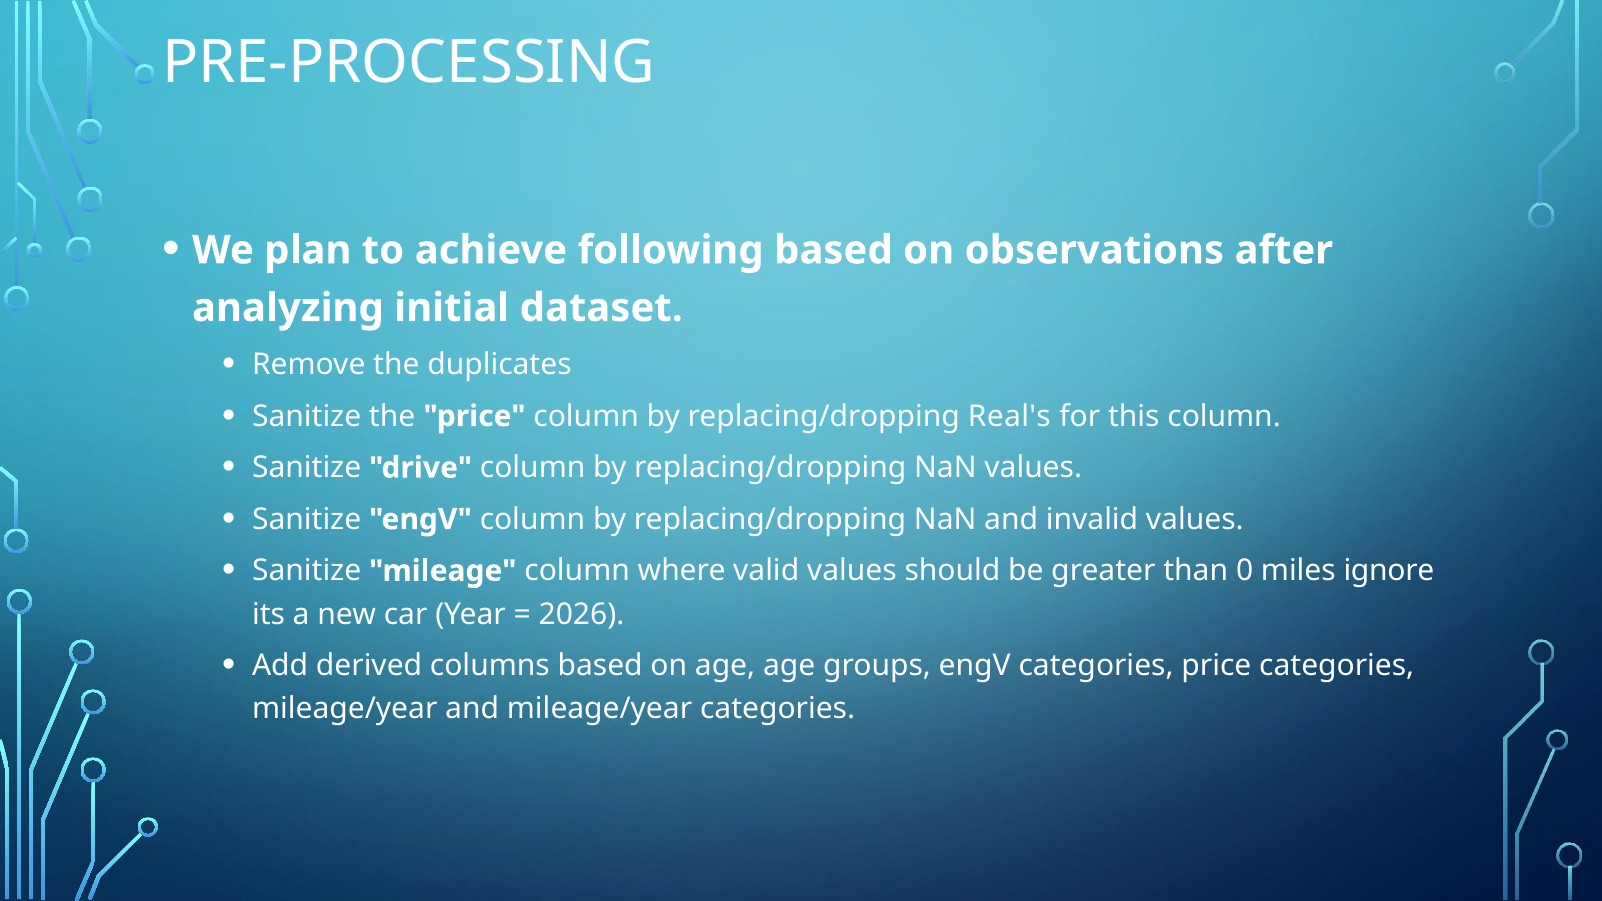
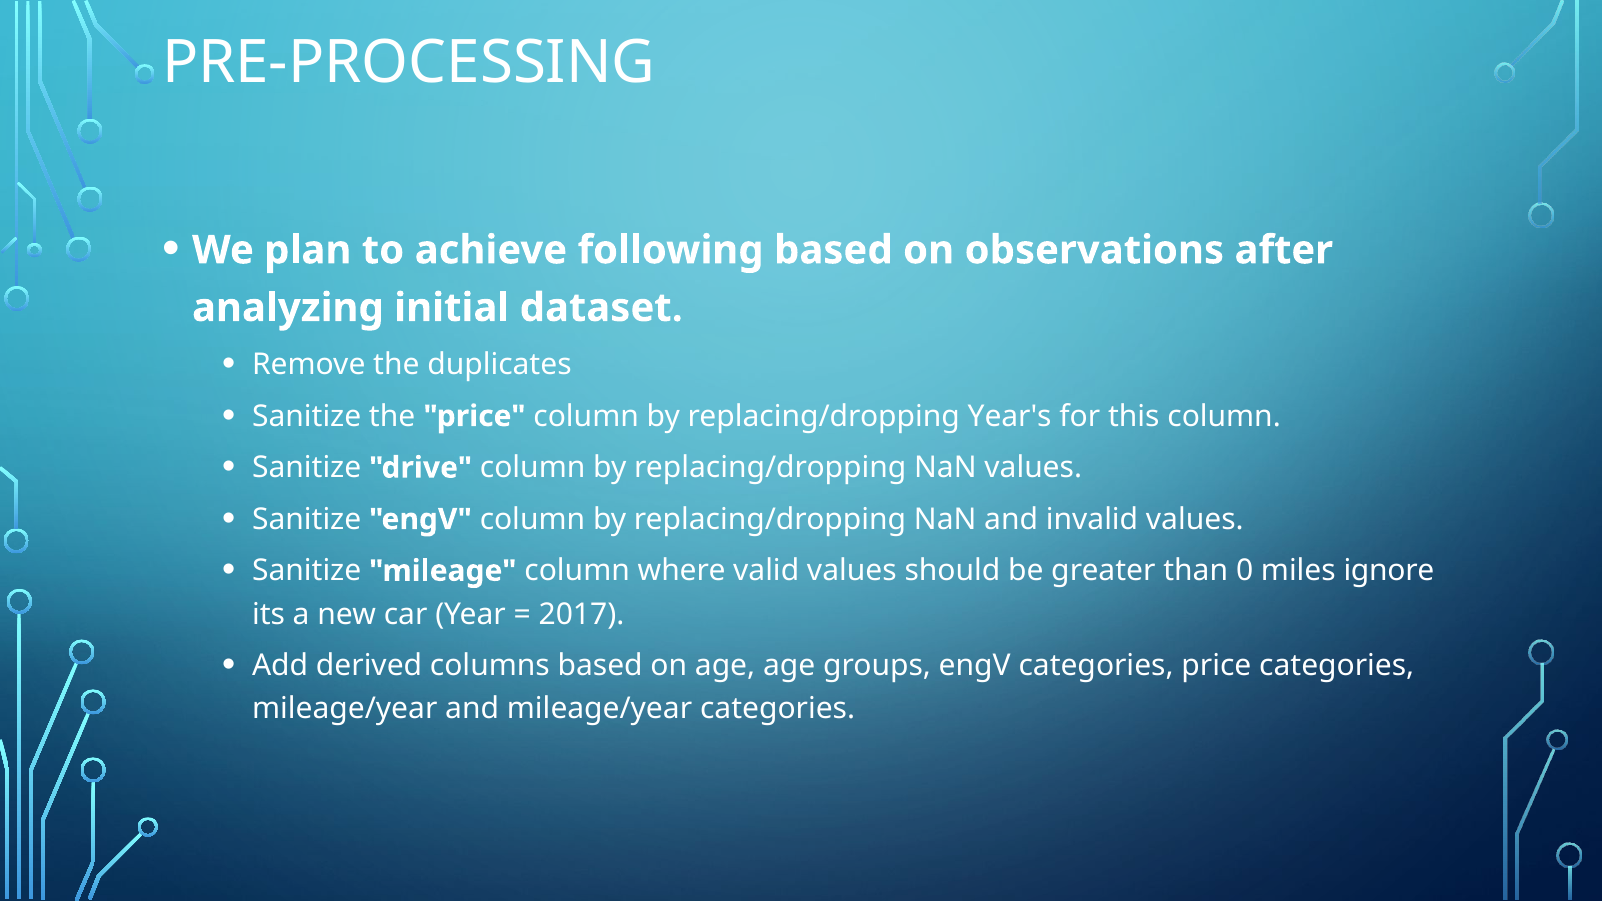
Real's: Real's -> Year's (1010, 416)
2026: 2026 -> 2017 (581, 614)
